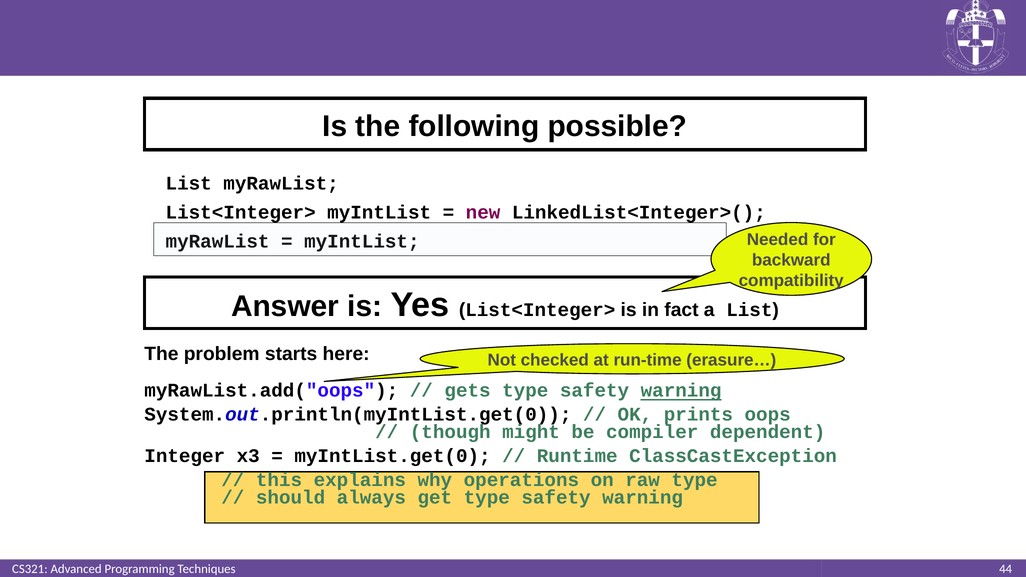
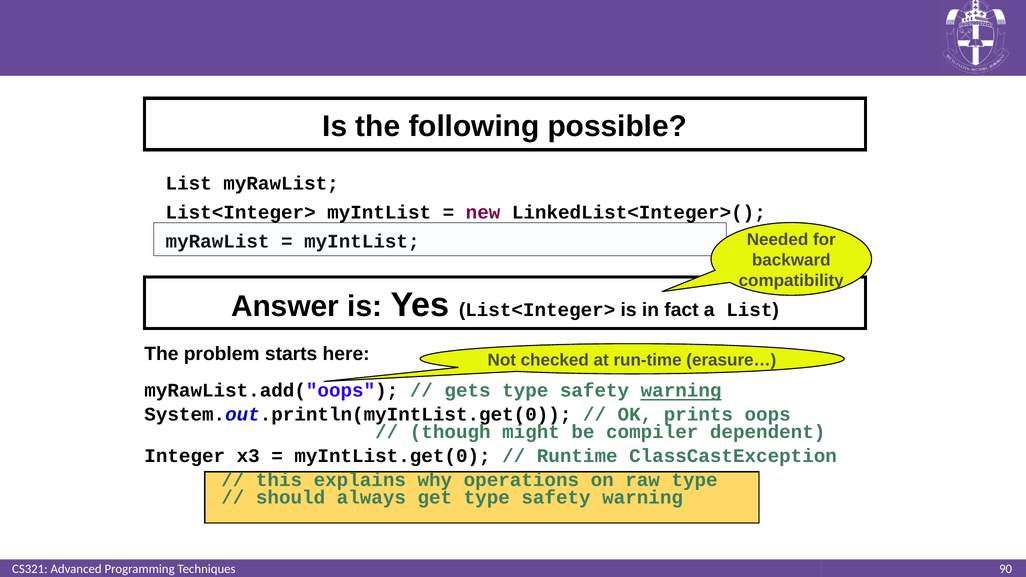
44: 44 -> 90 (1006, 569)
